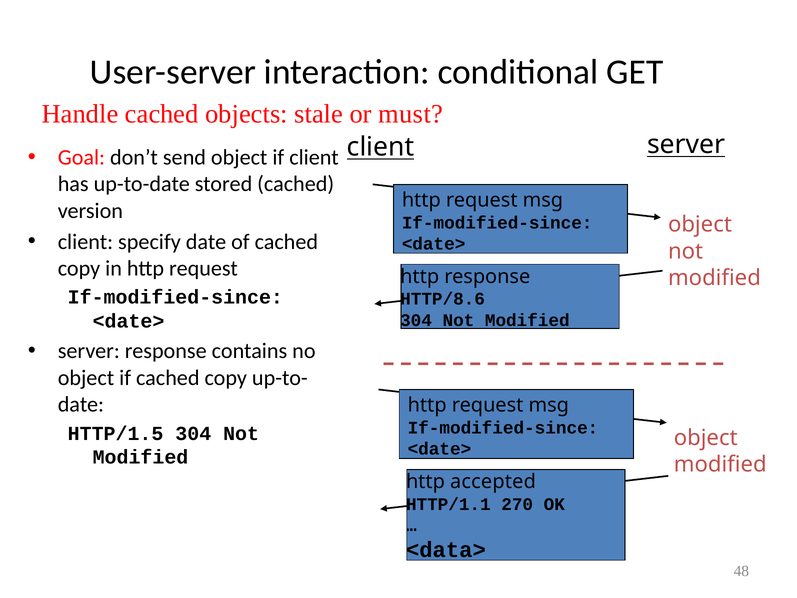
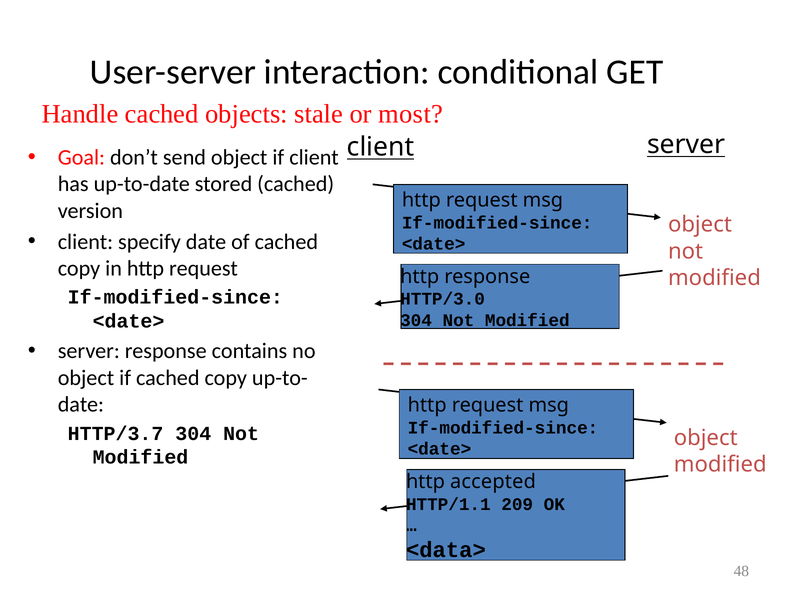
must: must -> most (411, 114)
HTTP/8.6: HTTP/8.6 -> HTTP/3.0 (443, 299)
HTTP/1.5: HTTP/1.5 -> HTTP/3.7 (116, 433)
270: 270 -> 209 (517, 504)
